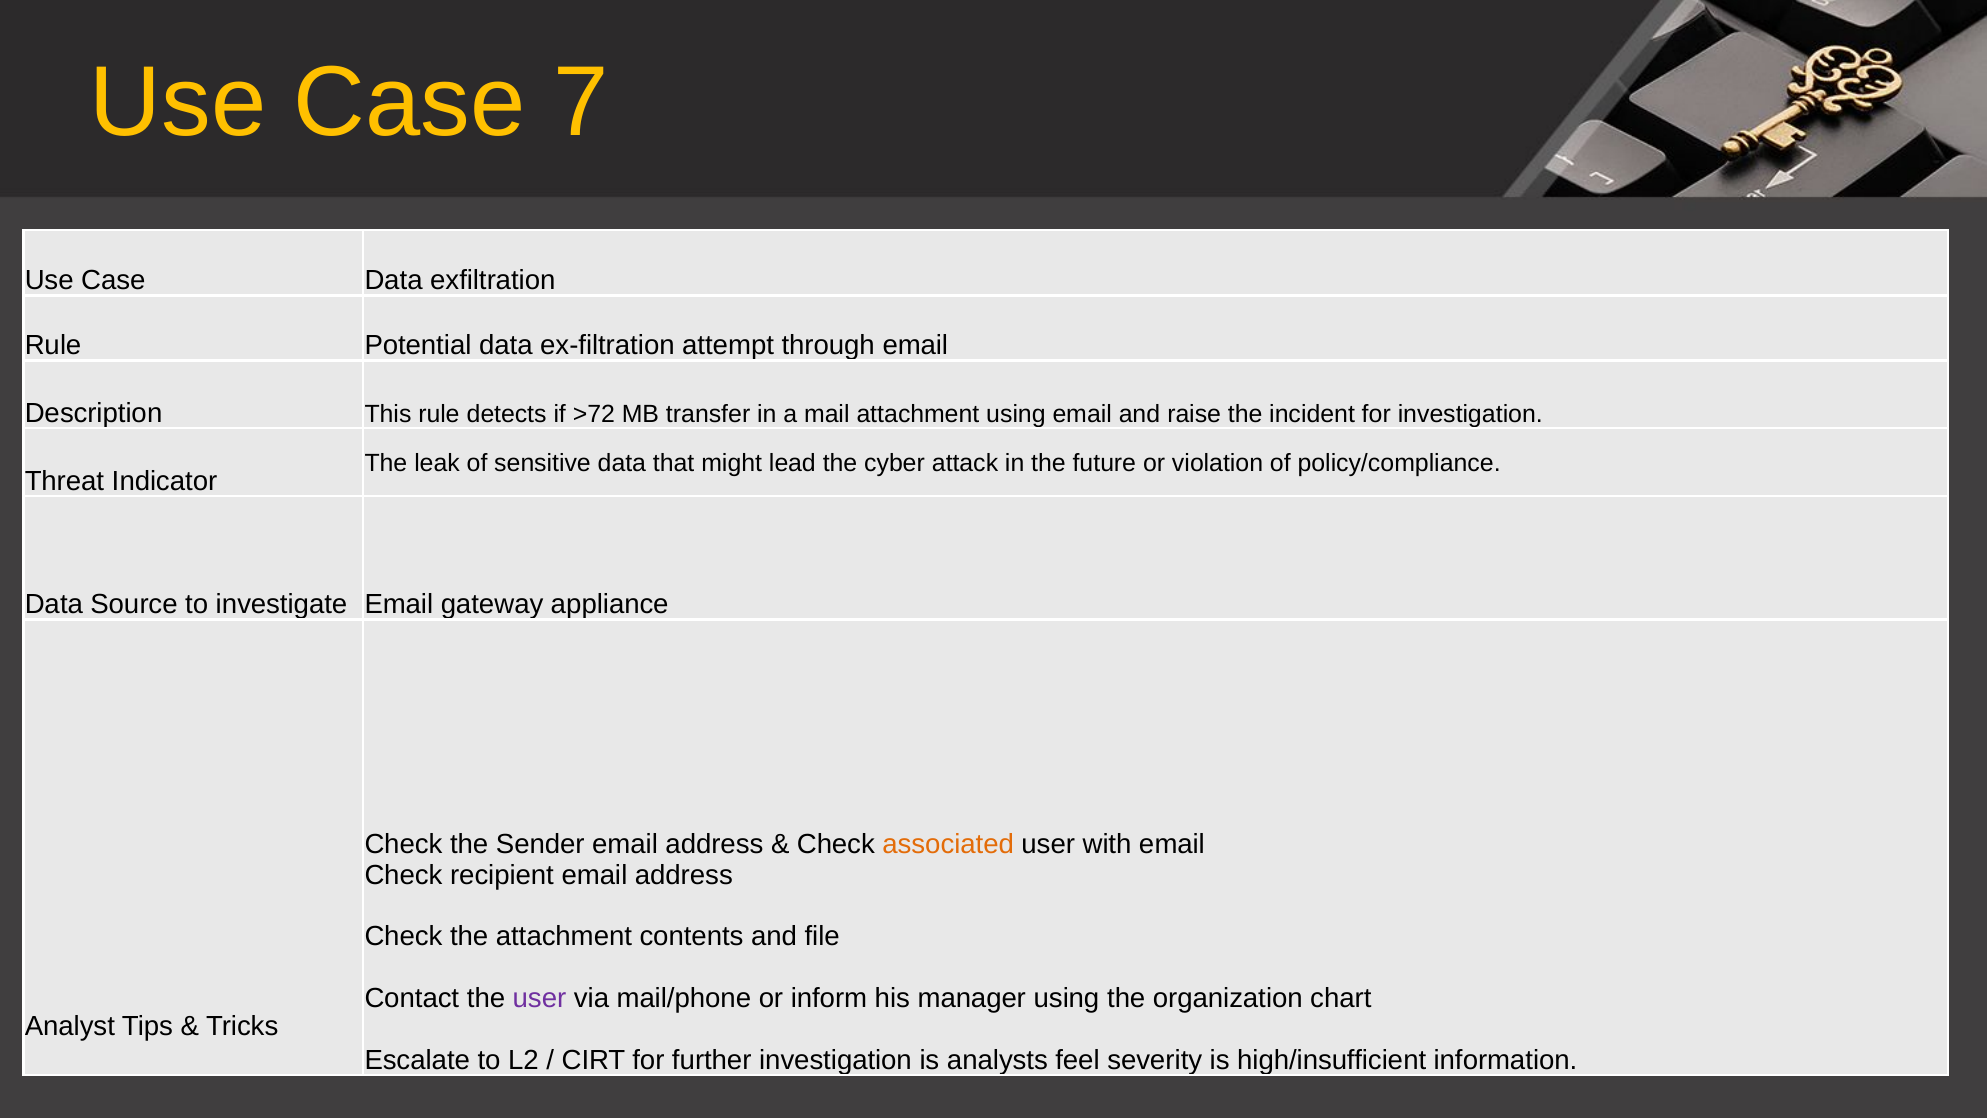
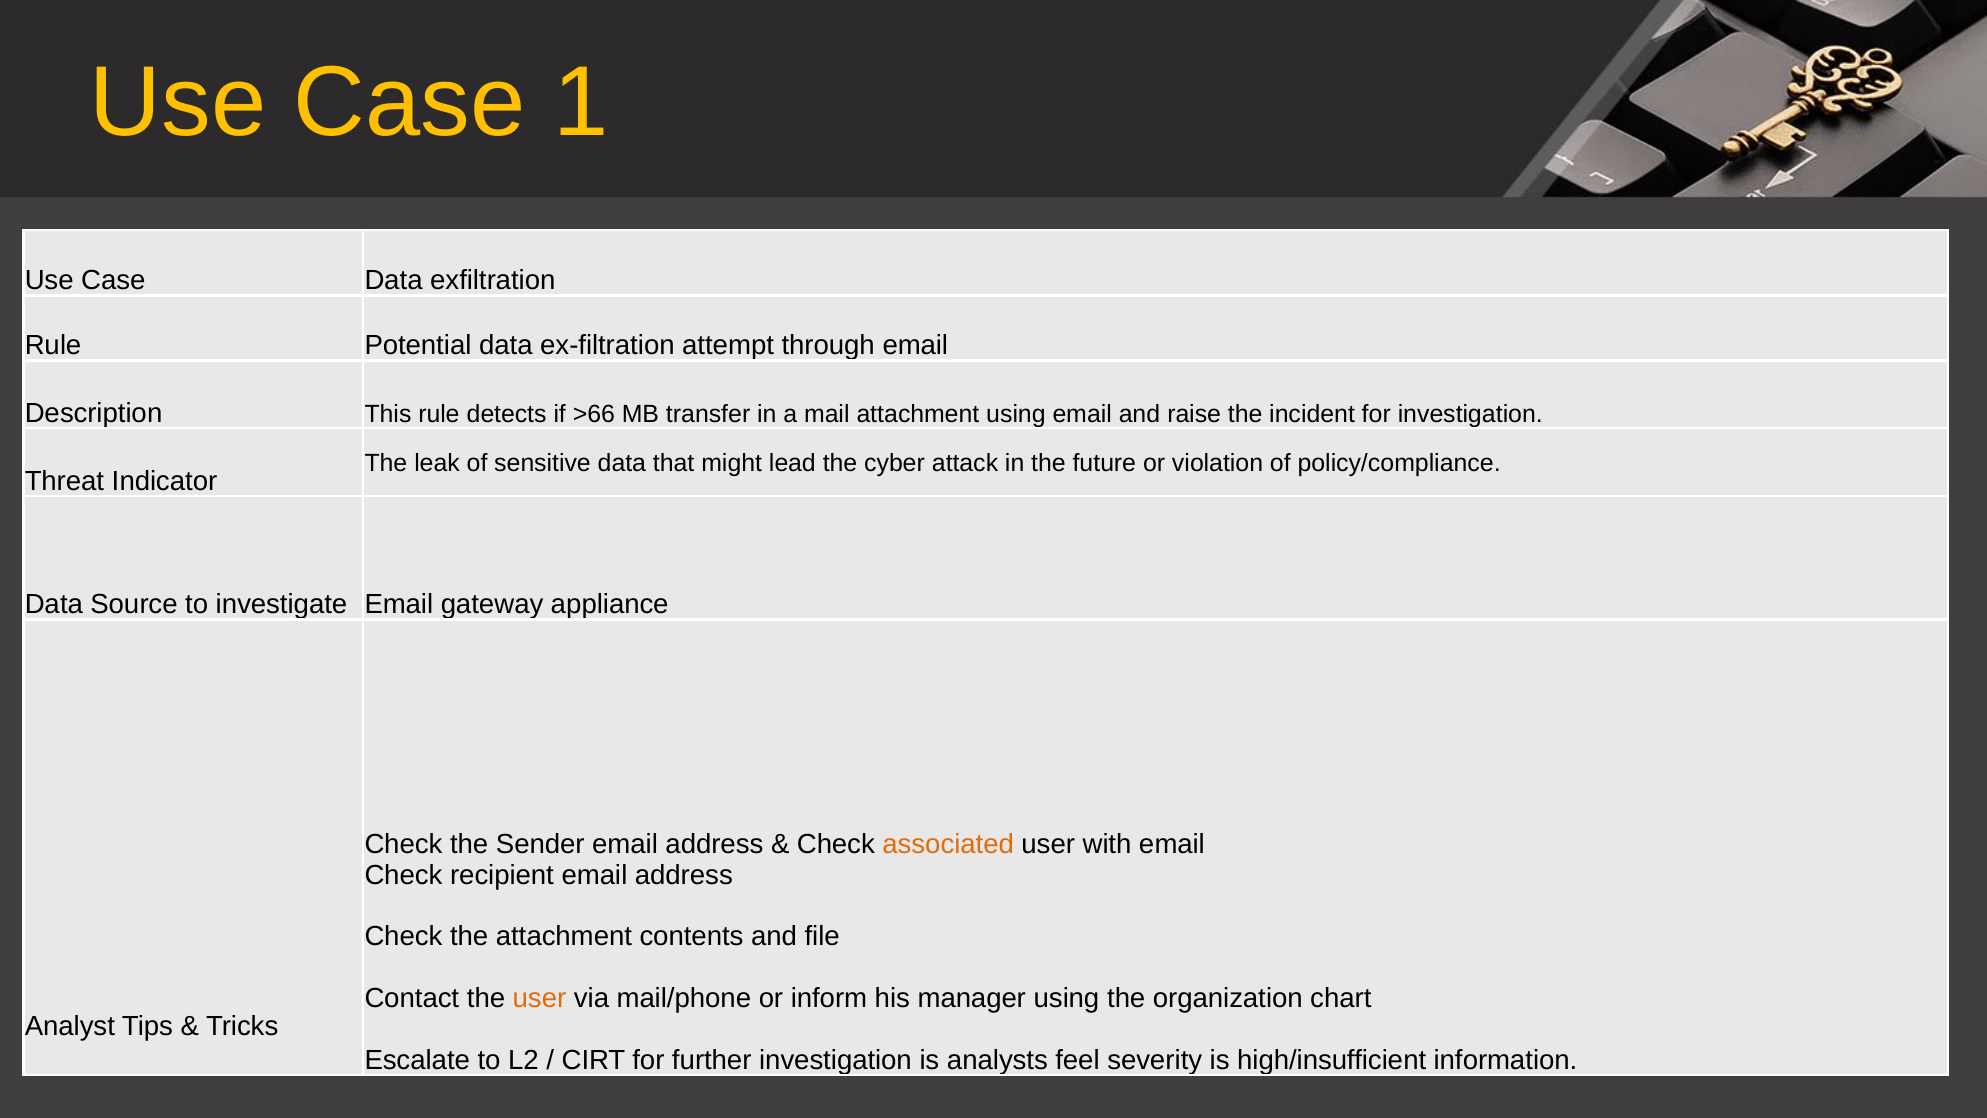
7: 7 -> 1 (581, 103)
>72: >72 -> >66 (594, 415)
user colour: purple -> orange (539, 998)
